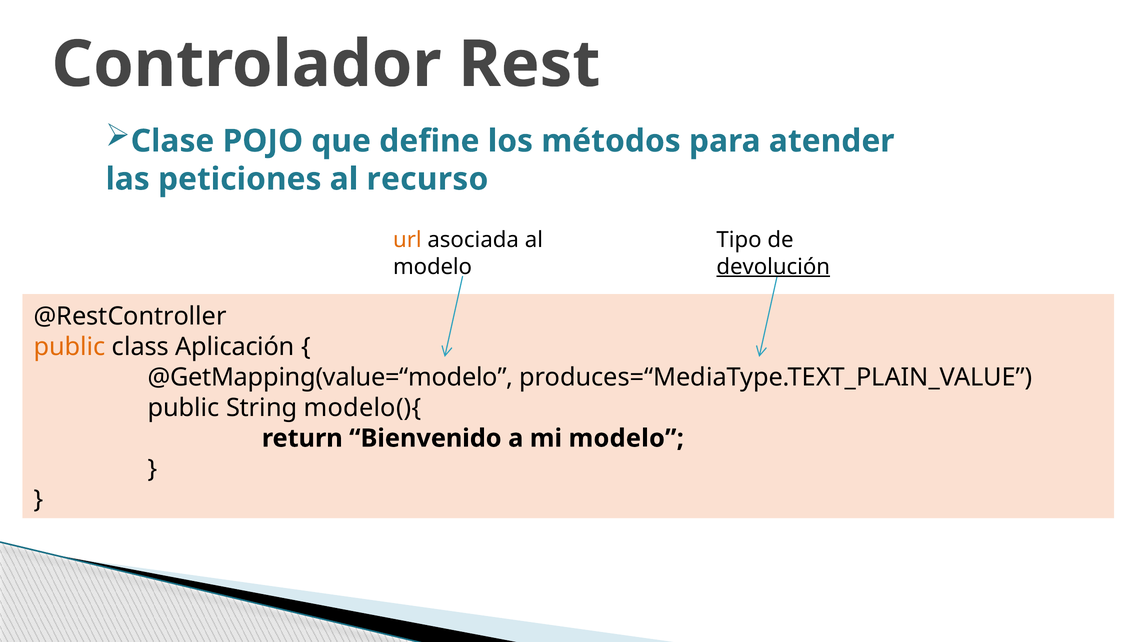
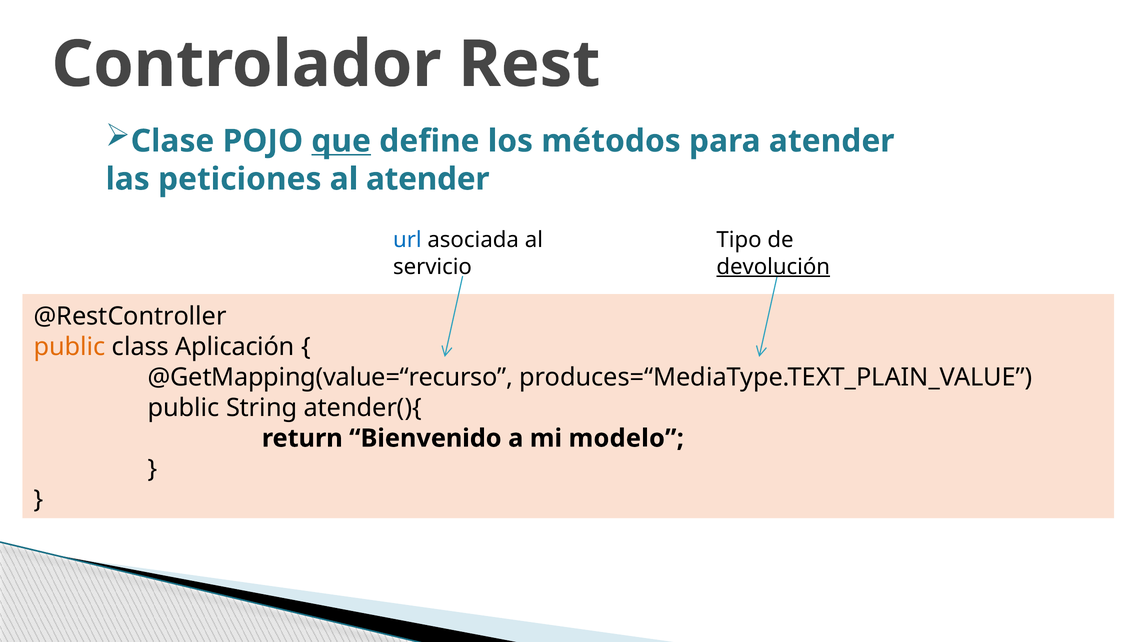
que underline: none -> present (341, 141)
al recurso: recurso -> atender (428, 179)
url colour: orange -> blue (407, 240)
modelo: modelo -> servicio (432, 267)
@GetMapping(value=“modelo: @GetMapping(value=“modelo -> @GetMapping(value=“recurso (330, 377)
modelo(){: modelo(){ -> atender(){ (363, 408)
